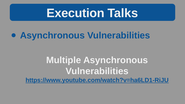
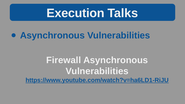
Multiple: Multiple -> Firewall (64, 60)
